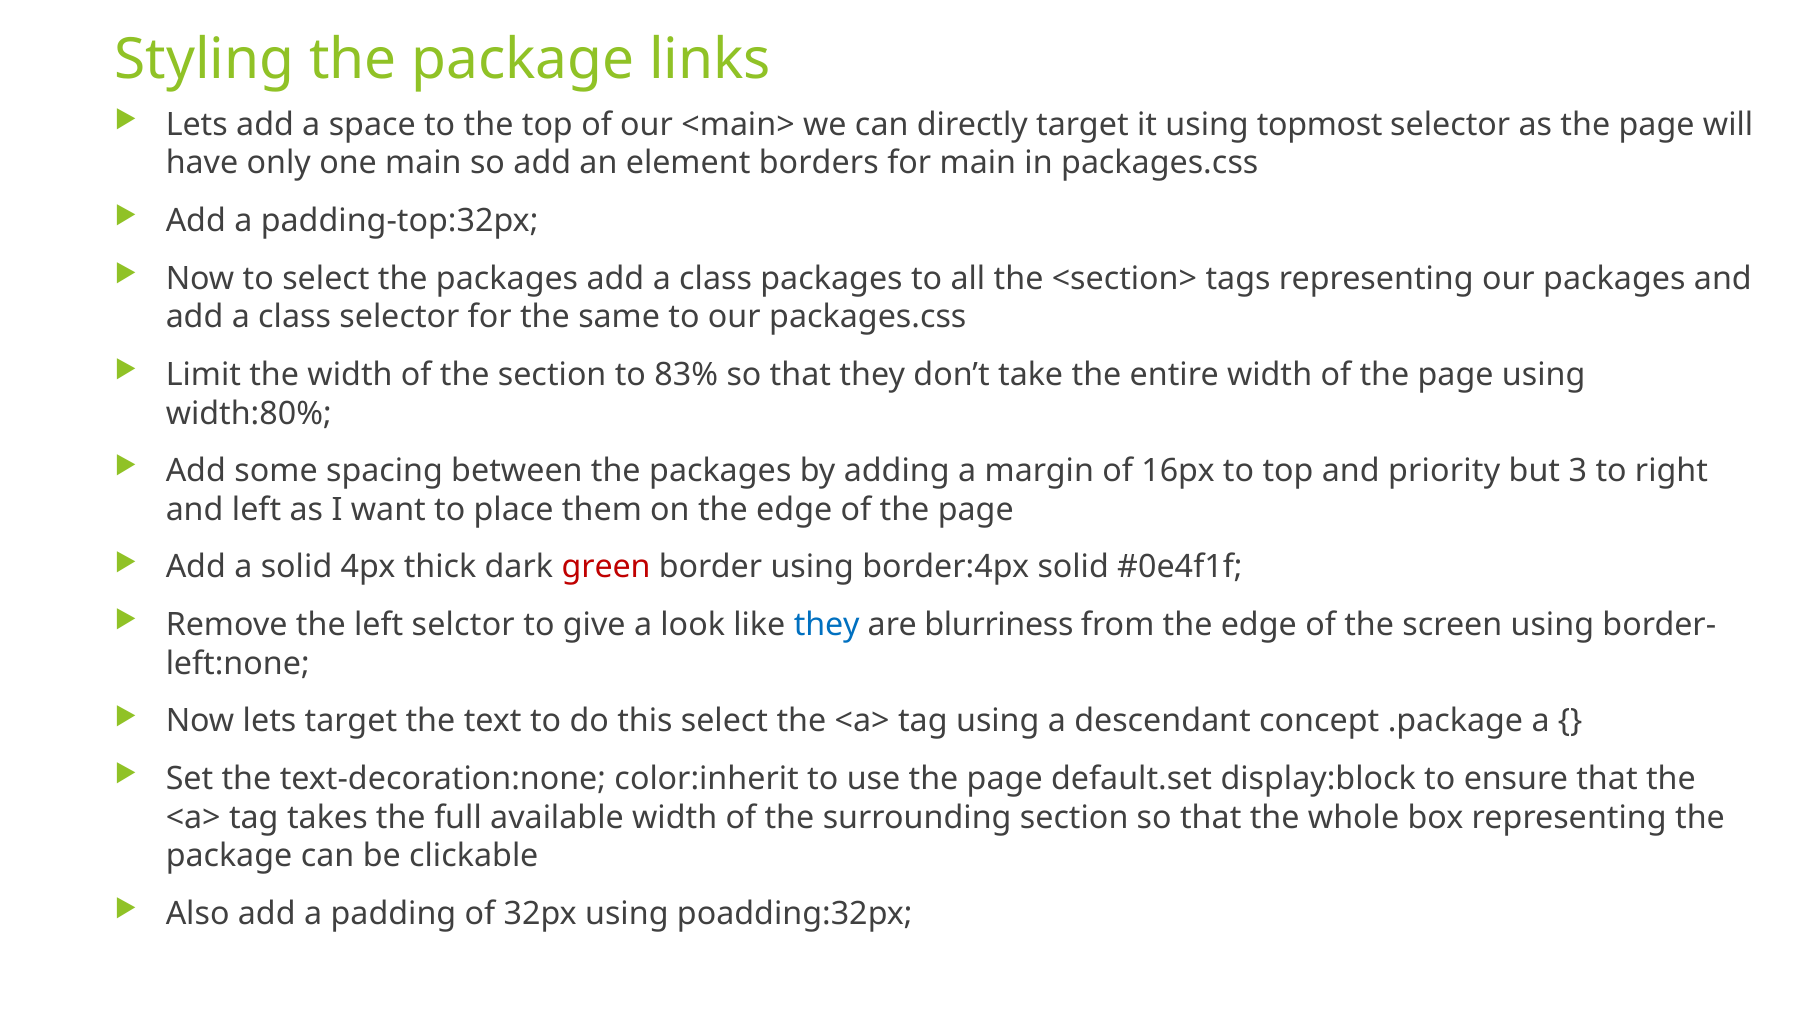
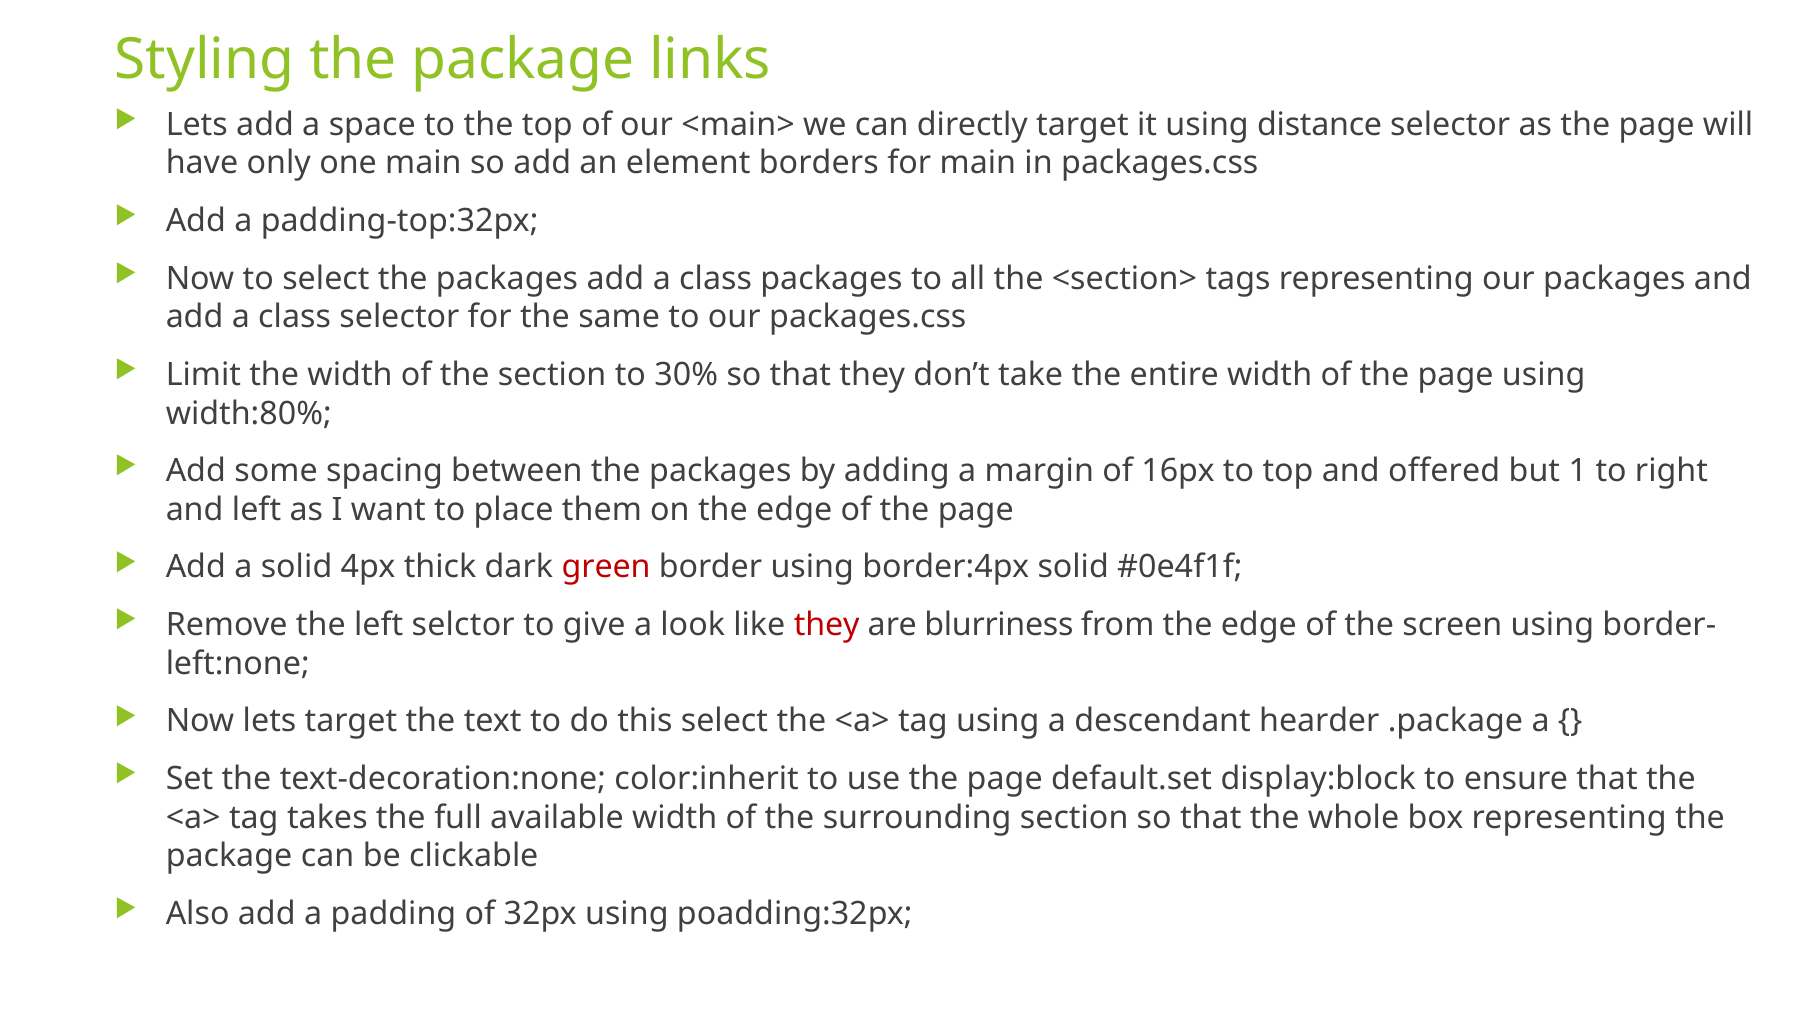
topmost: topmost -> distance (1320, 124)
83%: 83% -> 30% (686, 375)
priority: priority -> offered (1444, 471)
3: 3 -> 1 (1578, 471)
they colour: blue -> red (827, 625)
concept: concept -> hearder (1319, 721)
